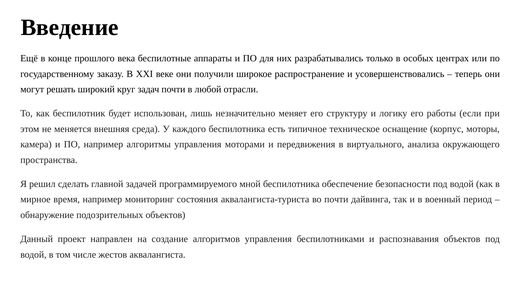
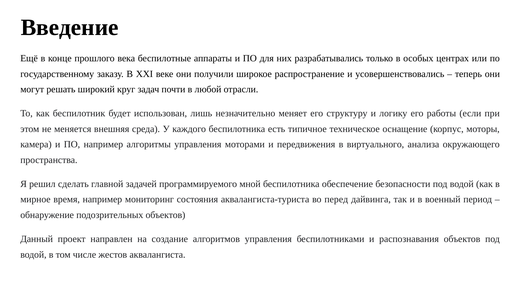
во почти: почти -> перед (336, 200)
